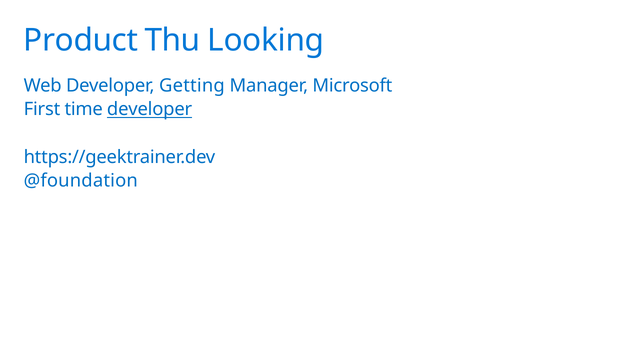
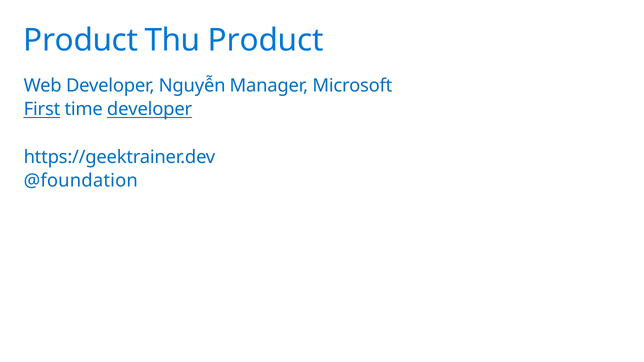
Thu Looking: Looking -> Product (266, 41)
Getting: Getting -> Nguyễn (192, 86)
First underline: none -> present (42, 109)
